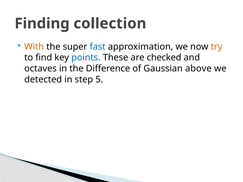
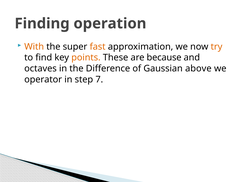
collection: collection -> operation (110, 24)
fast colour: blue -> orange (98, 47)
points colour: blue -> orange (86, 58)
checked: checked -> because (164, 58)
detected: detected -> operator (43, 80)
5: 5 -> 7 (99, 80)
